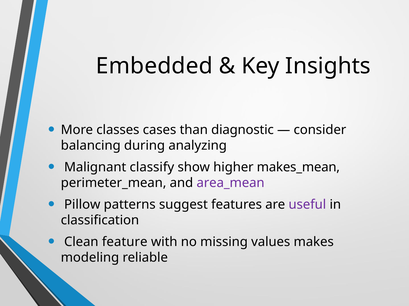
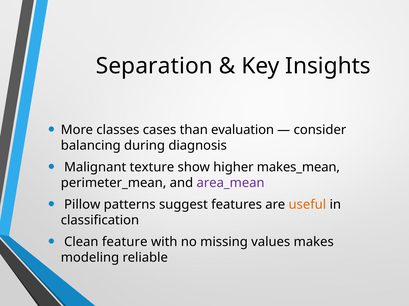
Embedded: Embedded -> Separation (154, 66)
diagnostic: diagnostic -> evaluation (243, 130)
analyzing: analyzing -> diagnosis (198, 146)
classify: classify -> texture (152, 168)
useful colour: purple -> orange (307, 205)
